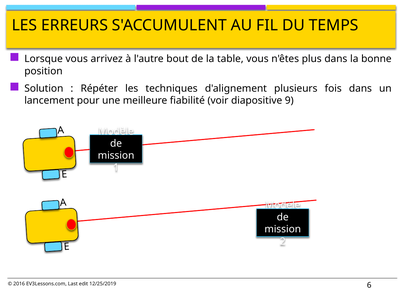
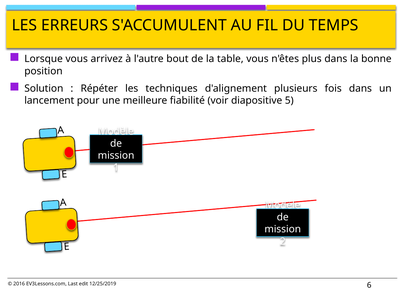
9: 9 -> 5 (289, 101)
